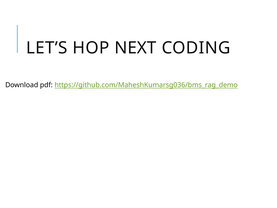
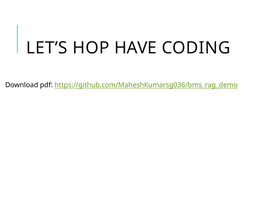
NEXT: NEXT -> HAVE (136, 48)
